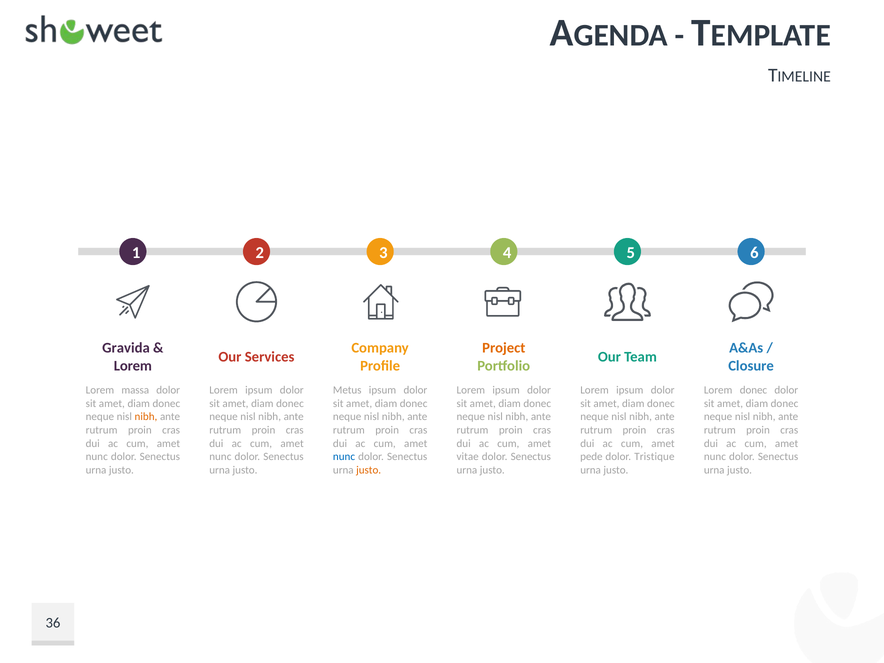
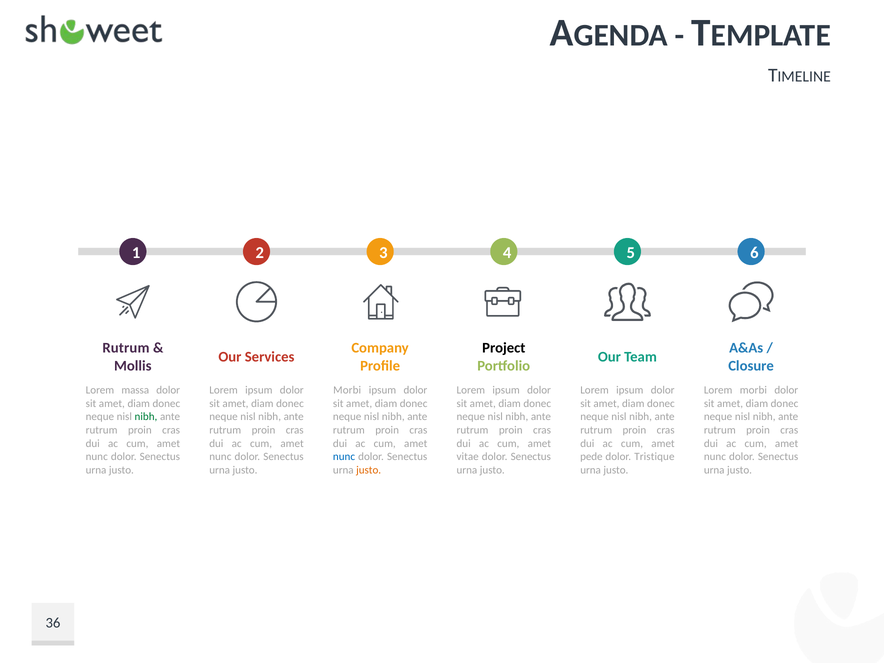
Gravida: Gravida -> Rutrum (126, 348)
Project colour: orange -> black (504, 348)
Lorem: Lorem -> Mollis (133, 366)
Metus: Metus -> Morbi (347, 390)
Lorem donec: donec -> morbi (753, 390)
nibh colour: orange -> green (146, 417)
